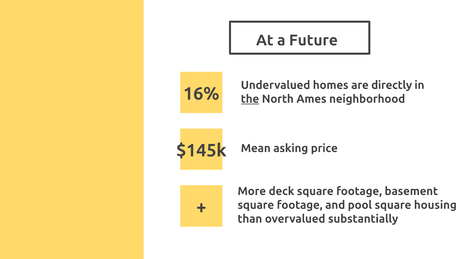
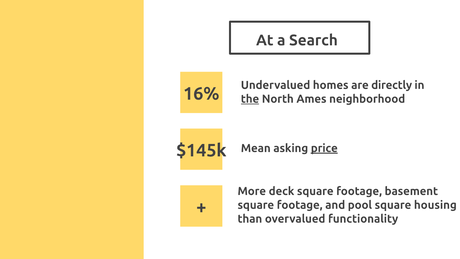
Future: Future -> Search (313, 40)
price underline: none -> present (324, 148)
substantially: substantially -> functionality (363, 219)
